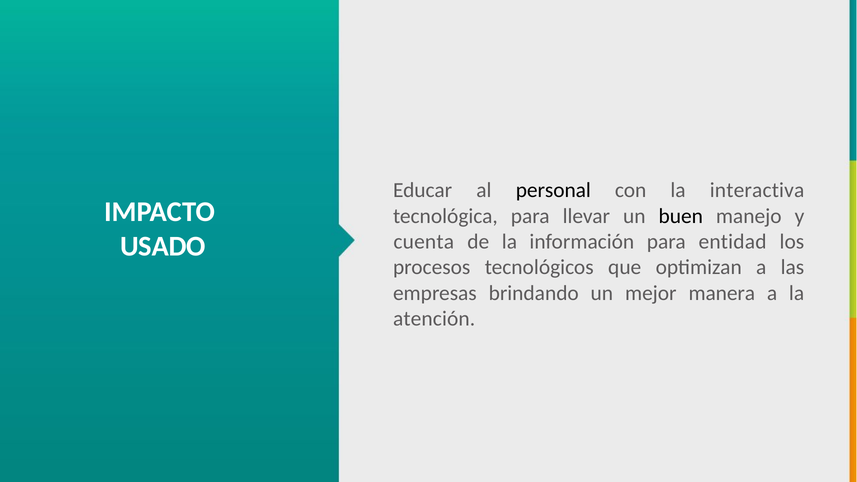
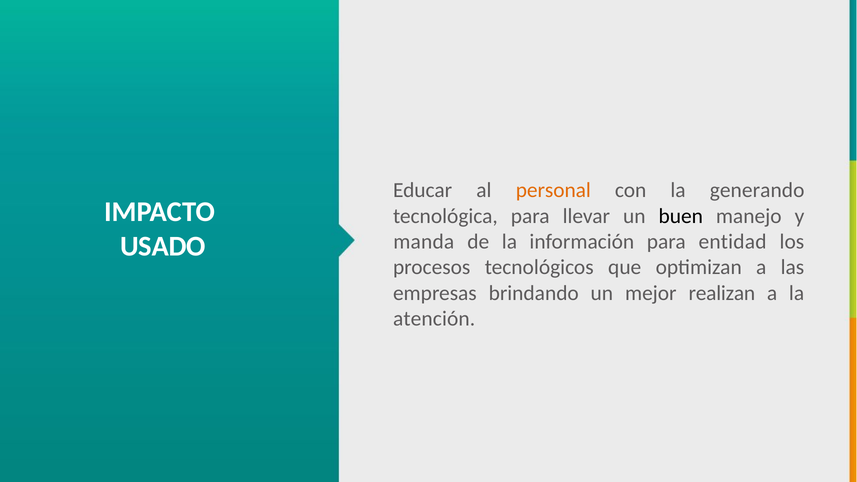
personal colour: black -> orange (553, 190)
interactiva: interactiva -> generando (757, 190)
cuenta: cuenta -> manda (424, 242)
manera: manera -> realizan (722, 293)
